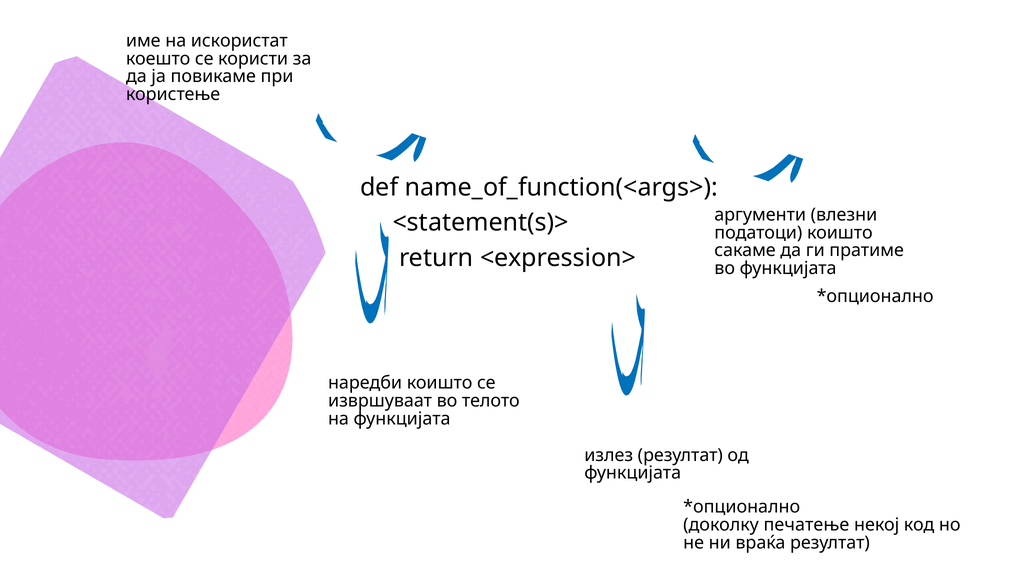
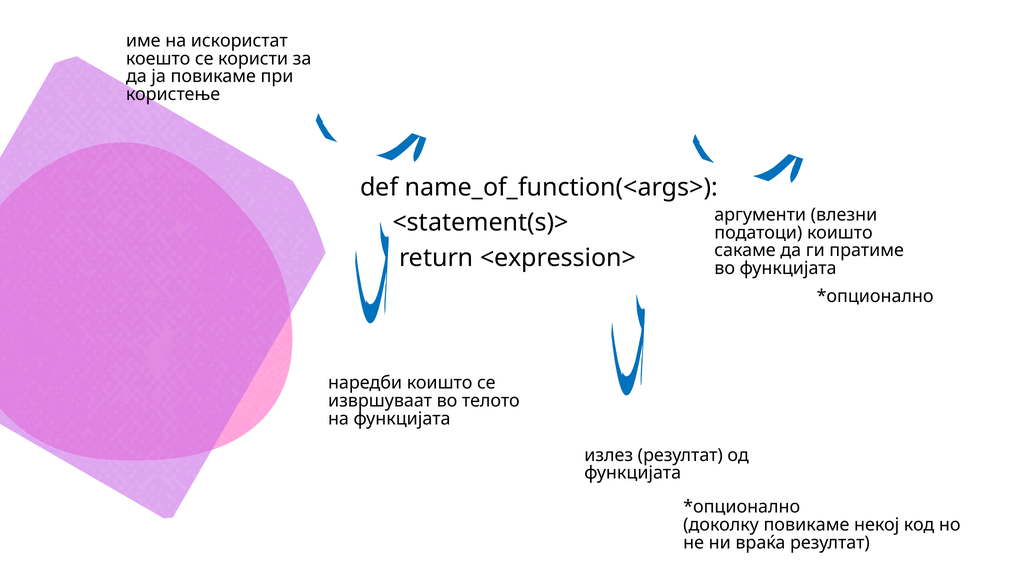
доколку печатење: печатење -> повикаме (806, 525)
